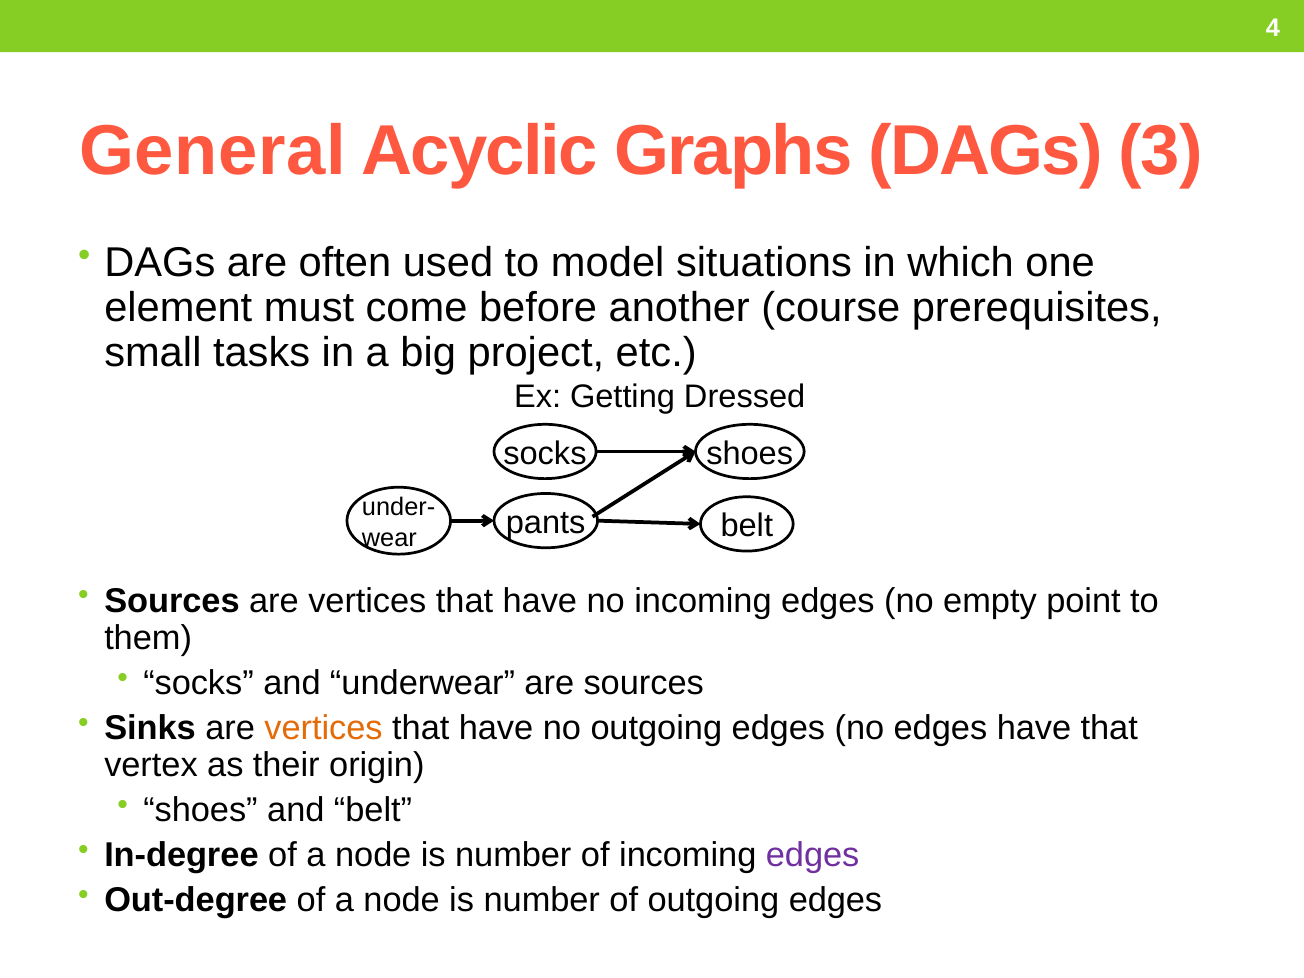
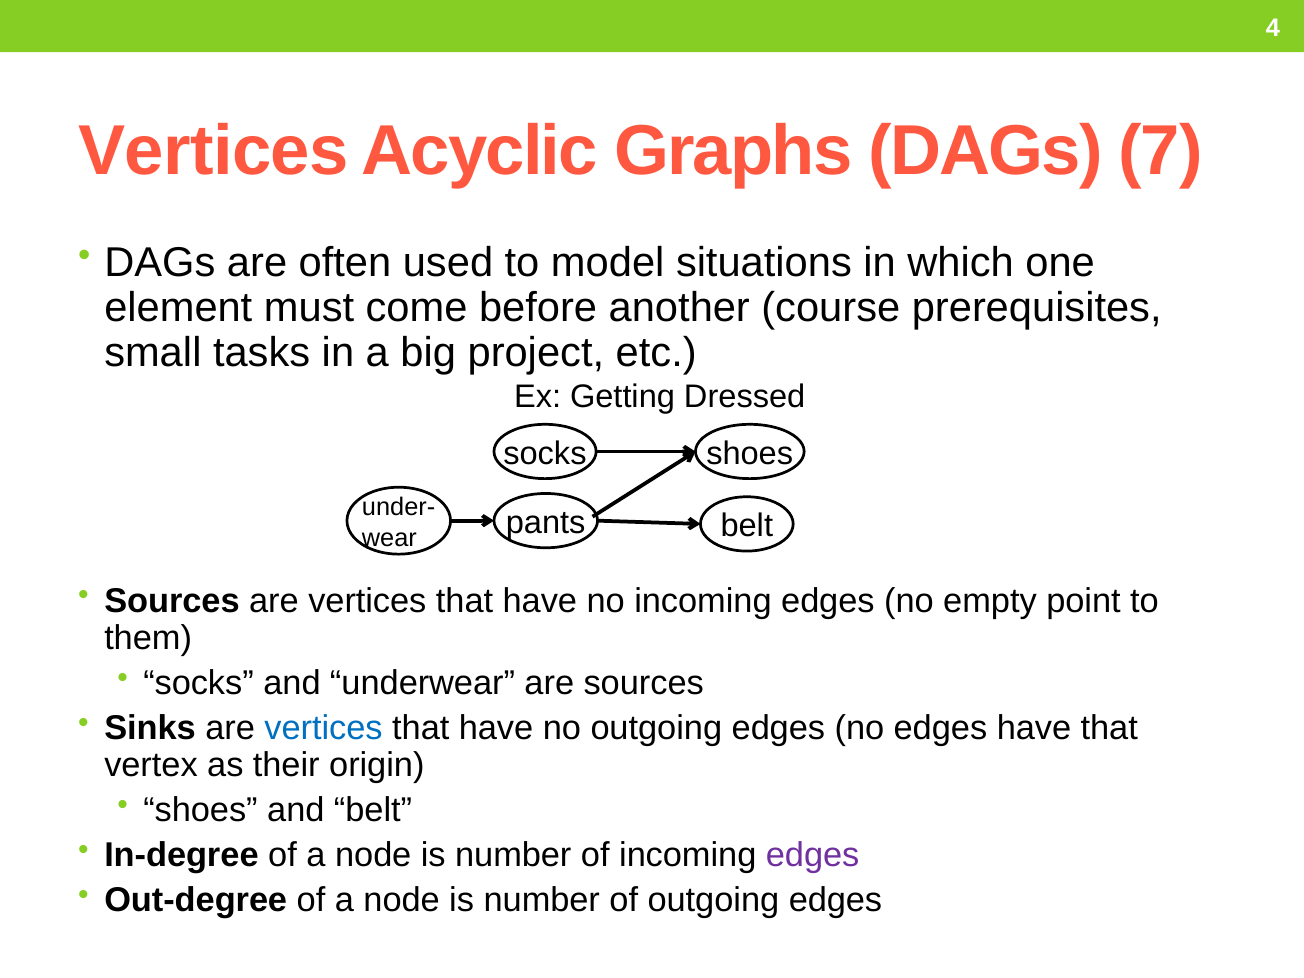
General: General -> Vertices (213, 152)
3: 3 -> 7 (1161, 152)
vertices colour: orange -> blue (324, 728)
